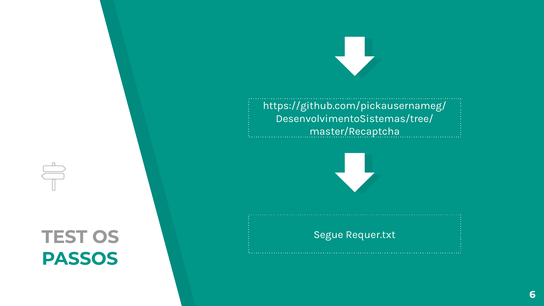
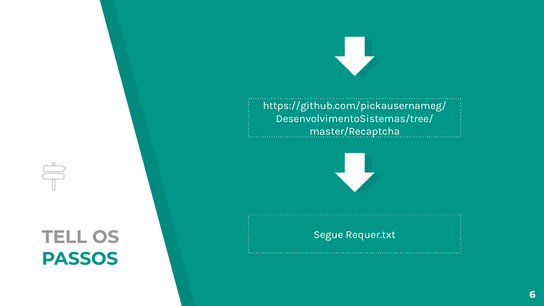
TEST: TEST -> TELL (64, 237)
